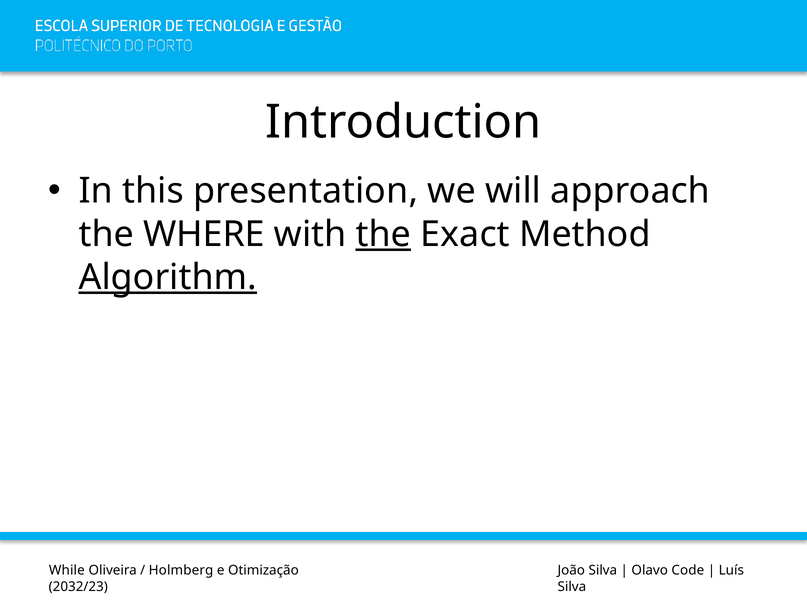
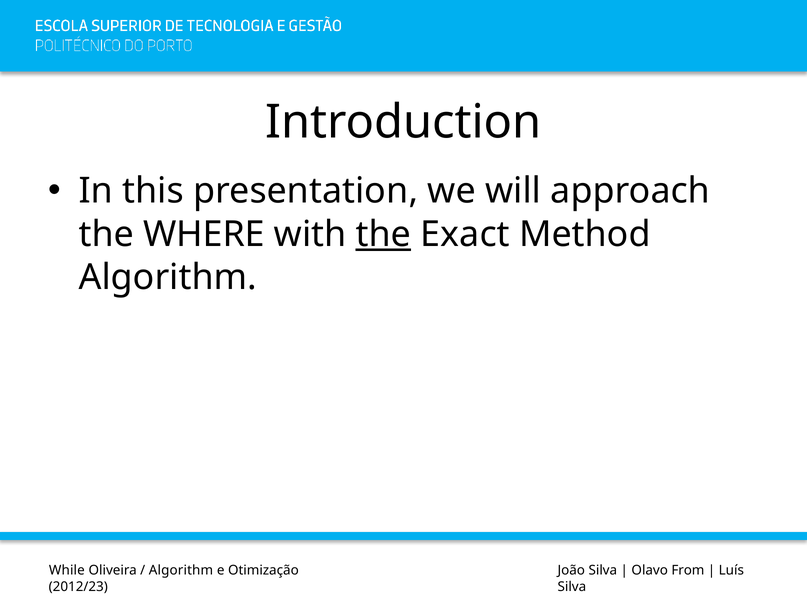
Algorithm underline: present -> none (168, 277)
Holmberg: Holmberg -> Algorithm (181, 570)
Code: Code -> From (688, 570)
2032/23: 2032/23 -> 2012/23 (78, 586)
